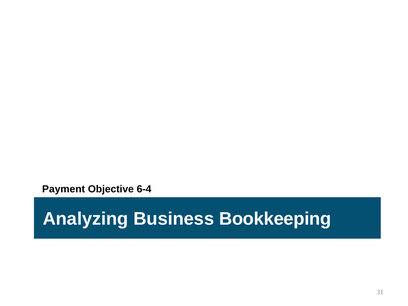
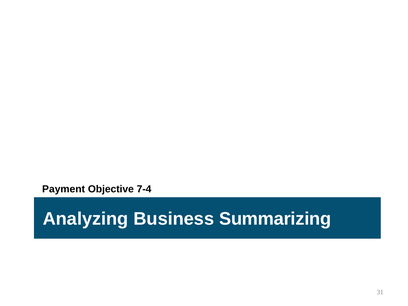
6-4: 6-4 -> 7-4 (144, 189)
Bookkeeping: Bookkeeping -> Summarizing (275, 219)
